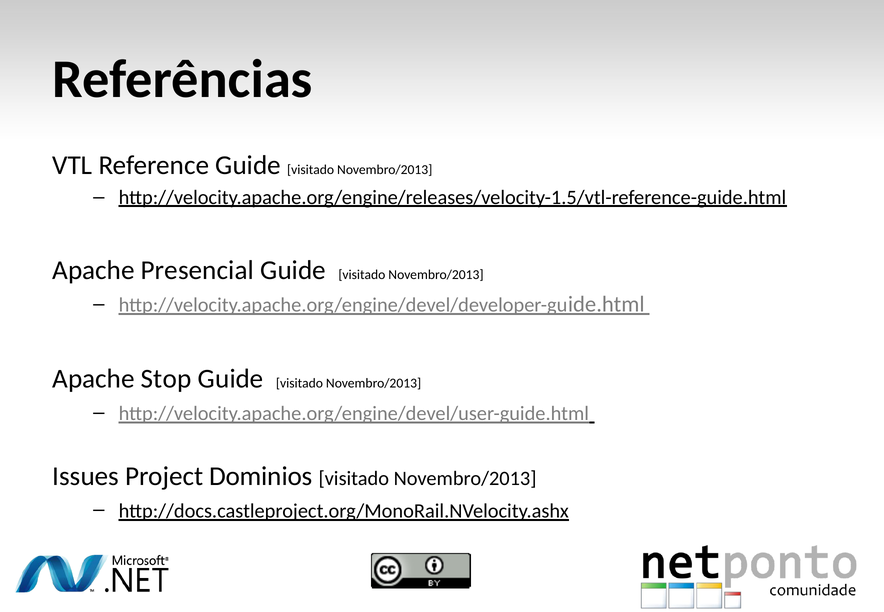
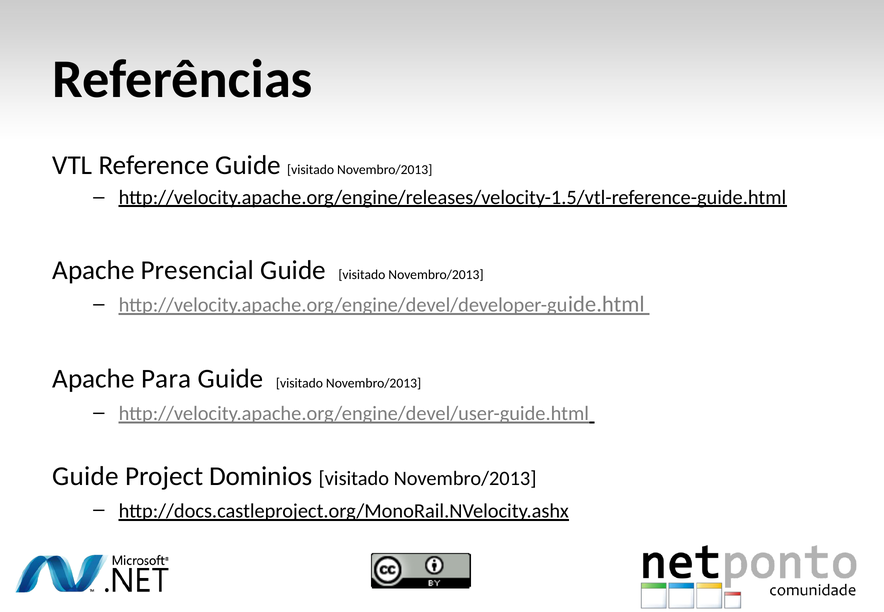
Stop: Stop -> Para (166, 379)
Issues: Issues -> Guide (86, 476)
